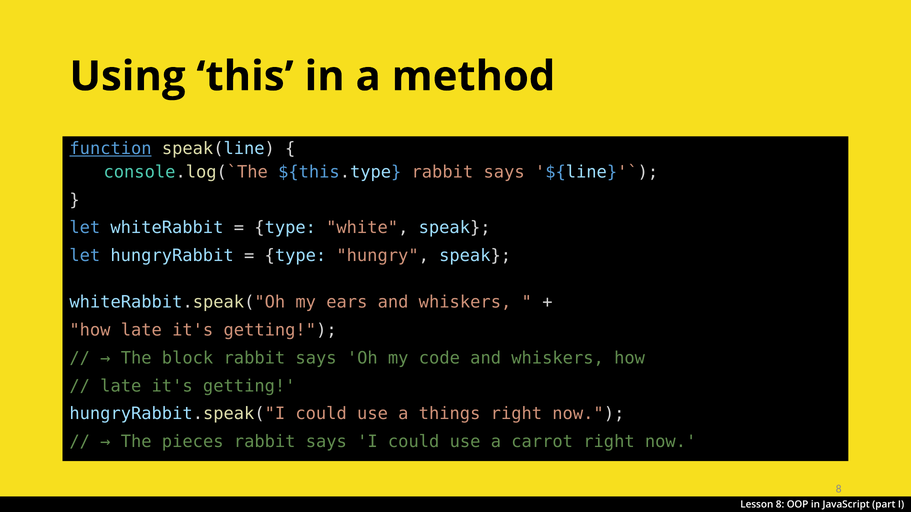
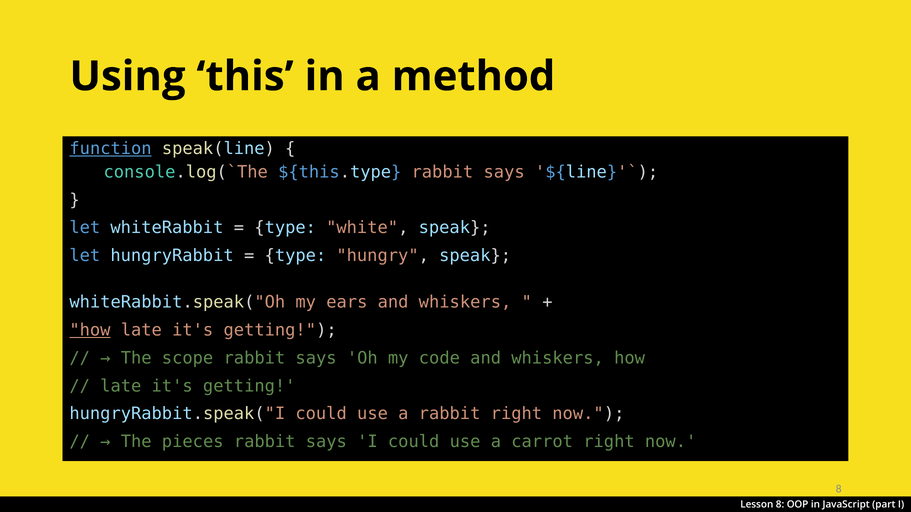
how underline: none -> present (90, 330)
block: block -> scope (188, 358)
a things: things -> rabbit (450, 414)
